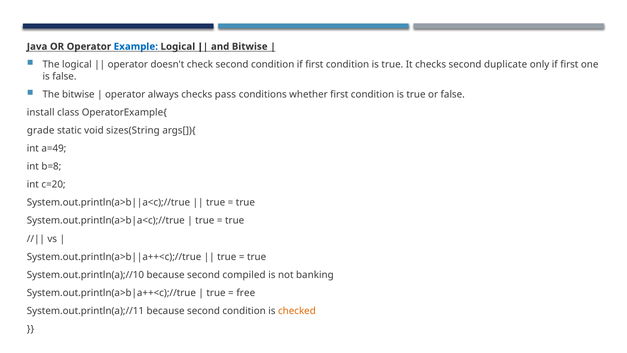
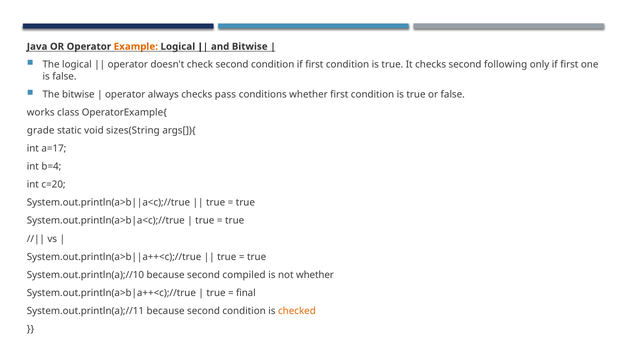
Example colour: blue -> orange (136, 46)
duplicate: duplicate -> following (506, 65)
install: install -> works (41, 112)
a=49: a=49 -> a=17 (54, 148)
b=8: b=8 -> b=4 (51, 166)
not banking: banking -> whether (315, 275)
free: free -> final (246, 293)
